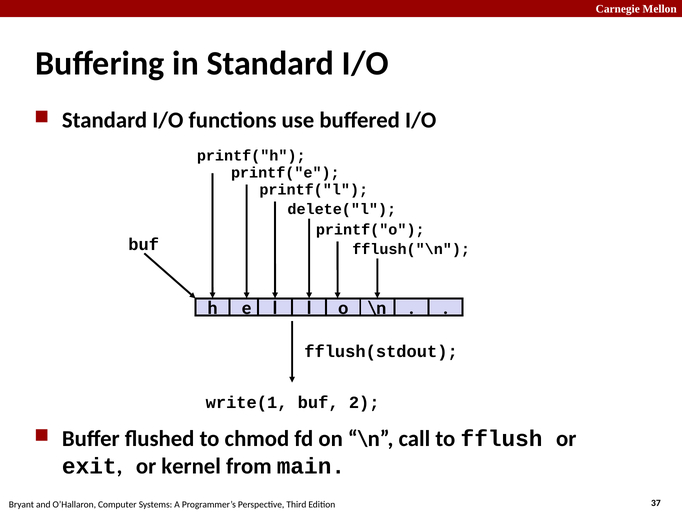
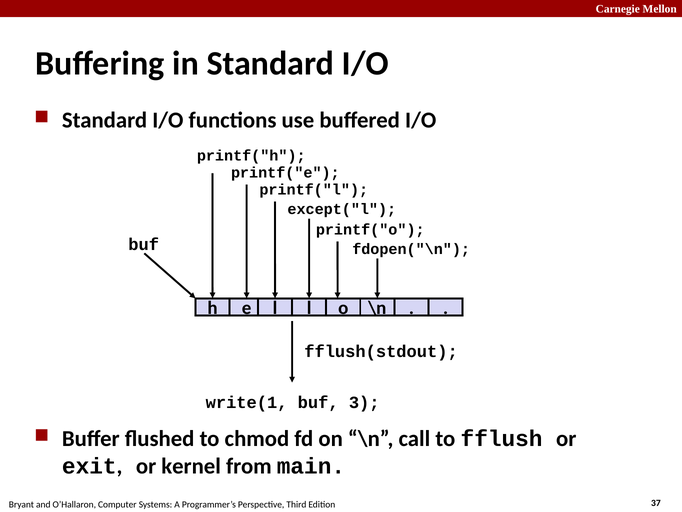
delete("l: delete("l -> except("l (342, 209)
fflush("\n: fflush("\n -> fdopen("\n (411, 249)
2: 2 -> 3 (364, 402)
